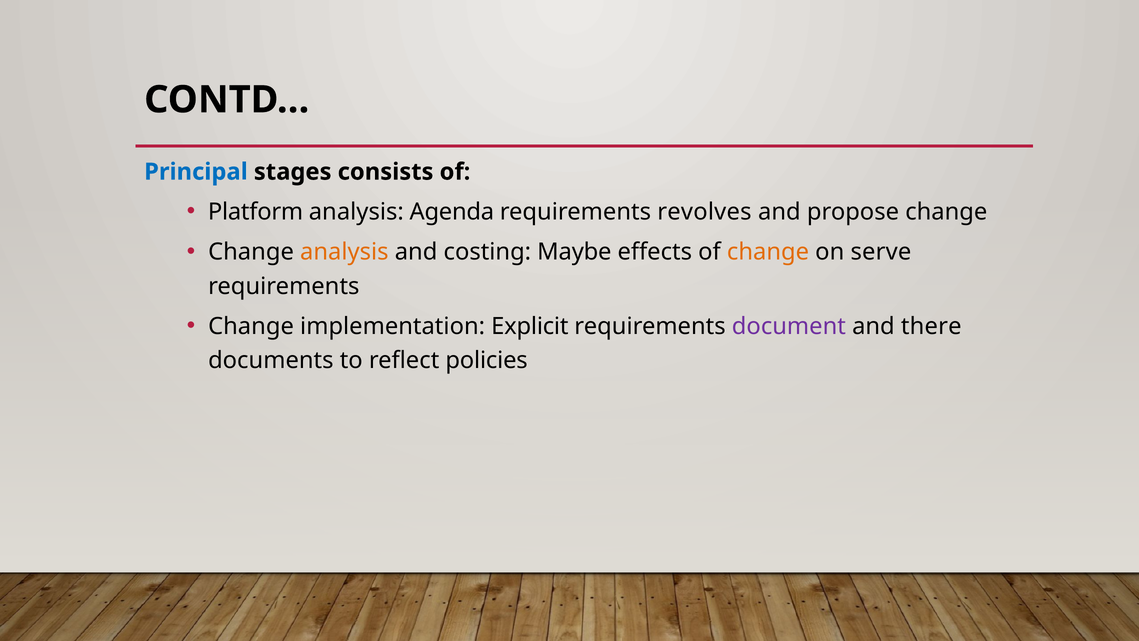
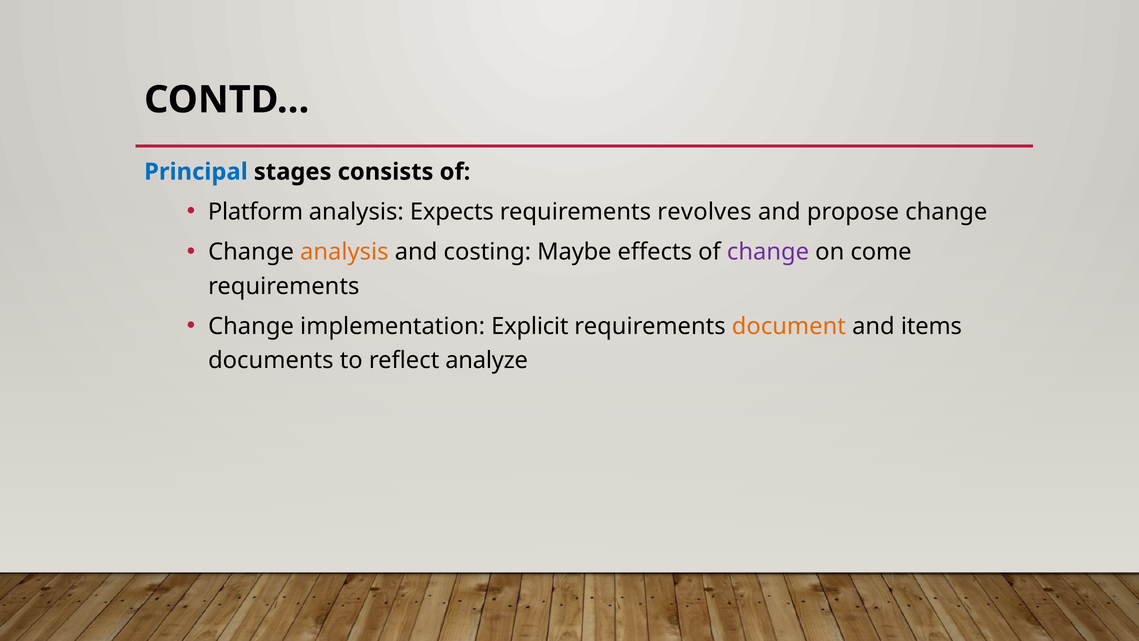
Agenda: Agenda -> Expects (452, 212)
change colour: orange -> purple (768, 252)
serve: serve -> come (881, 252)
document colour: purple -> orange (789, 326)
there: there -> items (931, 326)
policies: policies -> analyze (487, 360)
